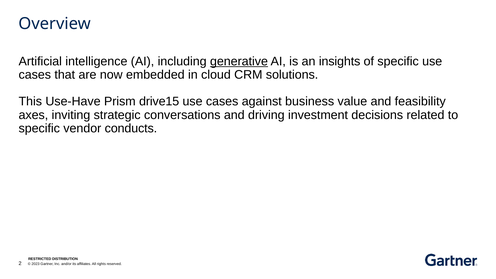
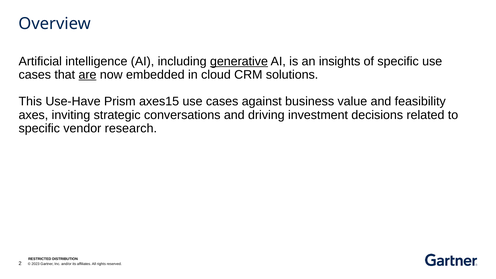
are underline: none -> present (87, 75)
drive15: drive15 -> axes15 (159, 102)
conducts: conducts -> research (131, 128)
